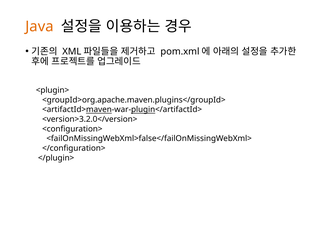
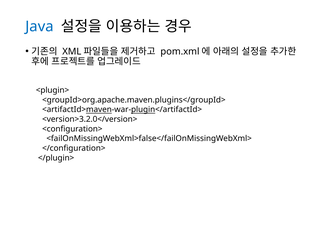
Java colour: orange -> blue (40, 27)
